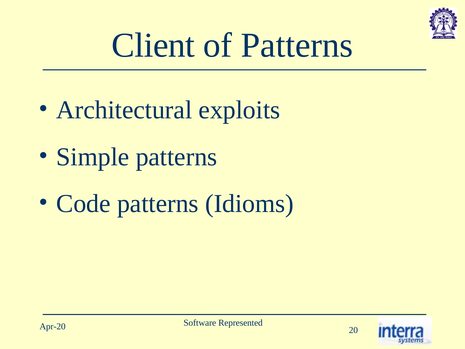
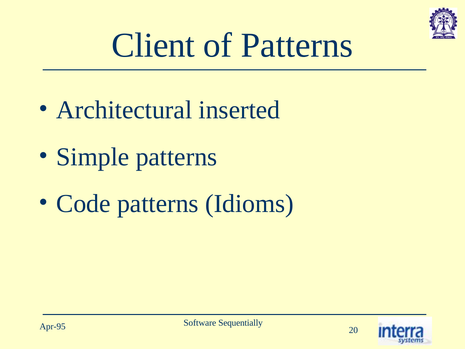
exploits: exploits -> inserted (239, 110)
Apr-20: Apr-20 -> Apr-95 (53, 326)
Represented: Represented -> Sequentially (241, 322)
